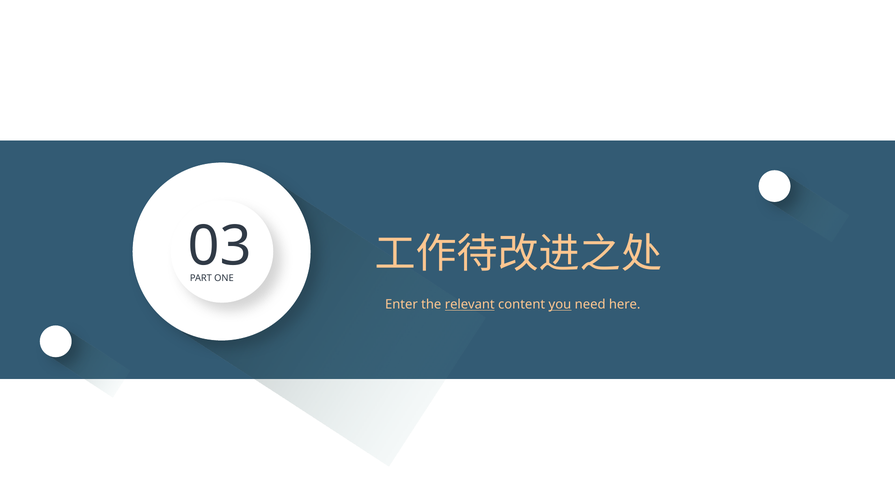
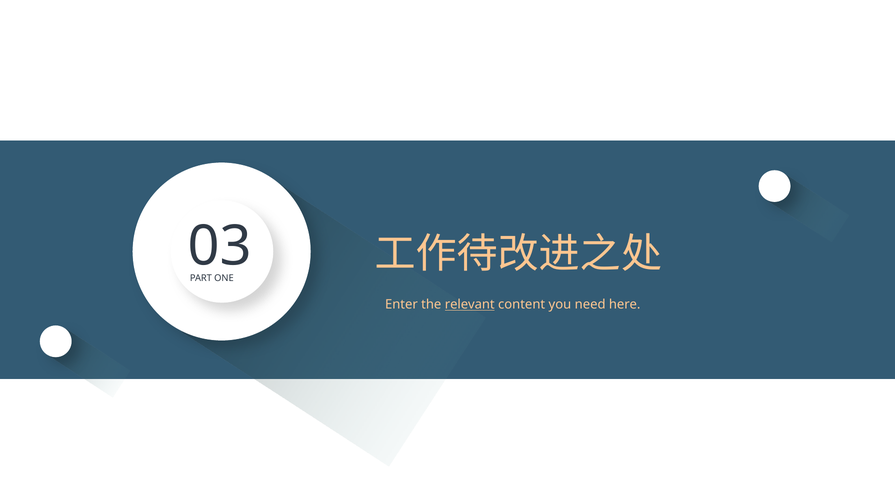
you underline: present -> none (560, 305)
